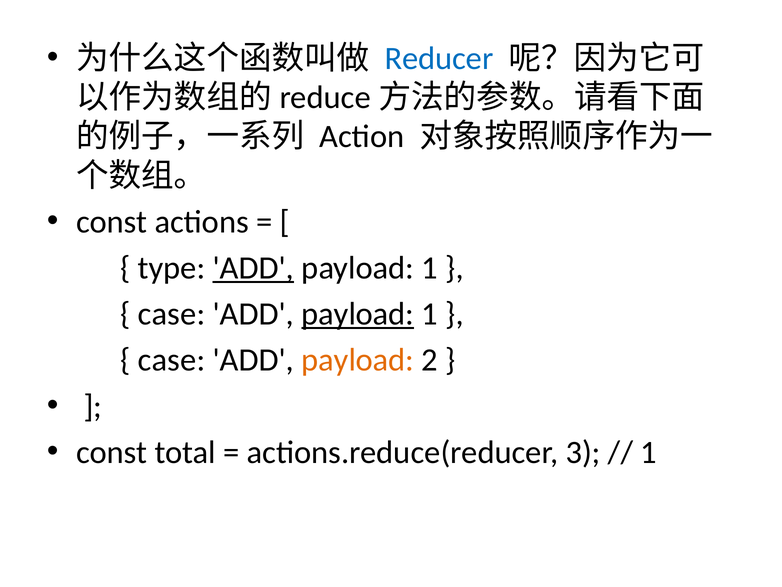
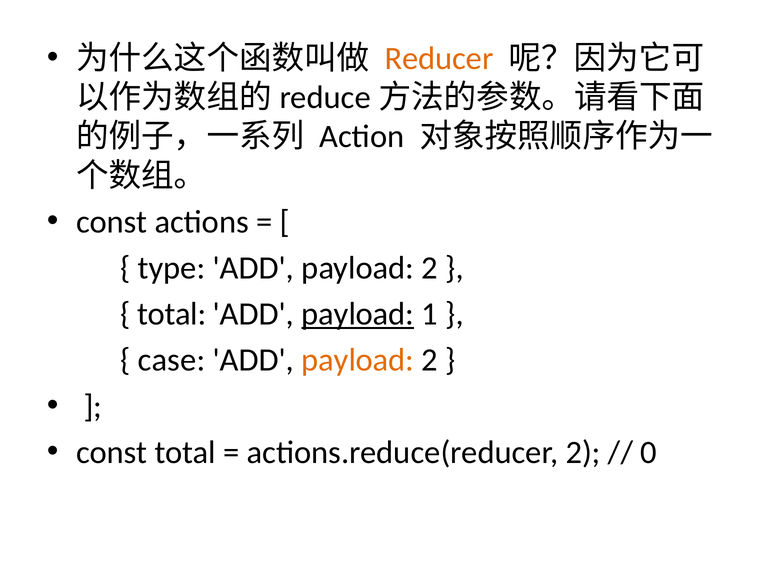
Reducer colour: blue -> orange (439, 58)
ADD underline: present -> none (253, 268)
1: 1 -> 2 (430, 268)
case: case -> total (172, 314)
actions.reduce(reducer 3: 3 -> 2 (583, 452)
1: 1 -> 0 (649, 452)
